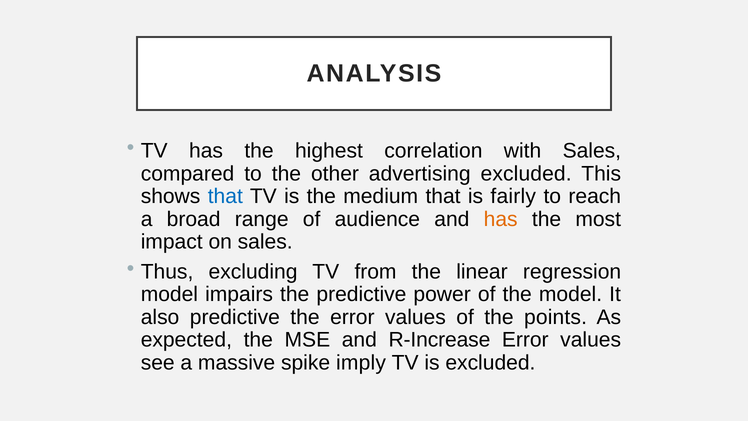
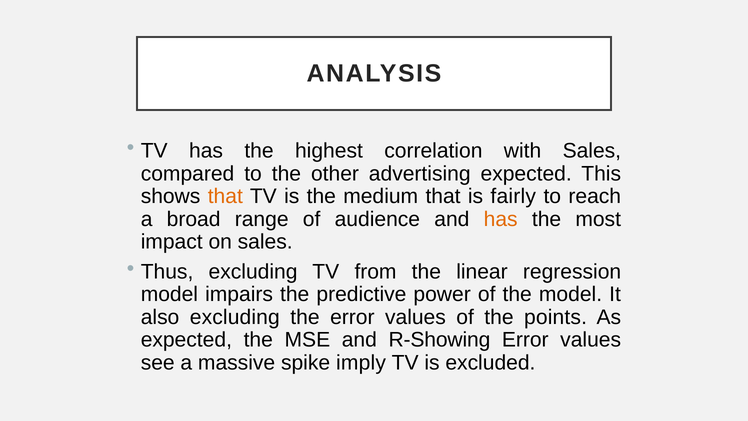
advertising excluded: excluded -> expected (526, 173)
that colour: blue -> orange (225, 196)
also predictive: predictive -> excluding (235, 317)
R-Increase: R-Increase -> R-Showing (439, 340)
